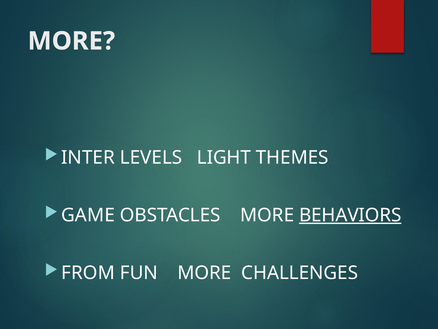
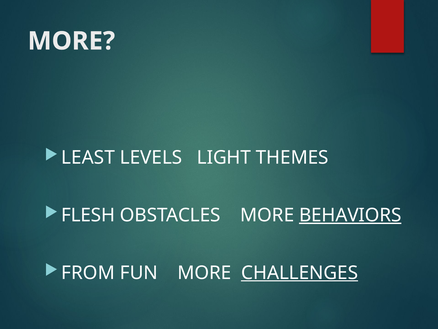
INTER: INTER -> LEAST (88, 157)
GAME: GAME -> FLESH (88, 215)
CHALLENGES underline: none -> present (300, 272)
